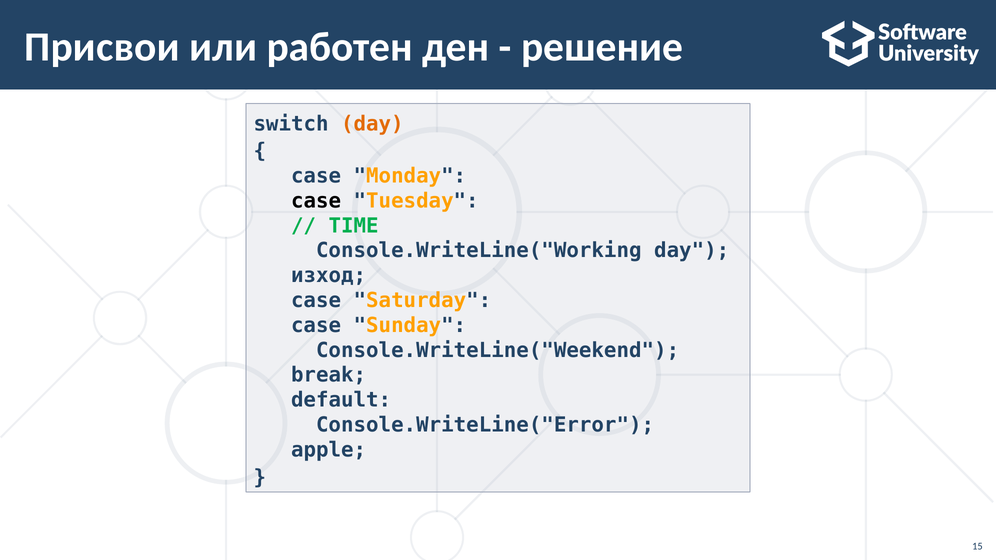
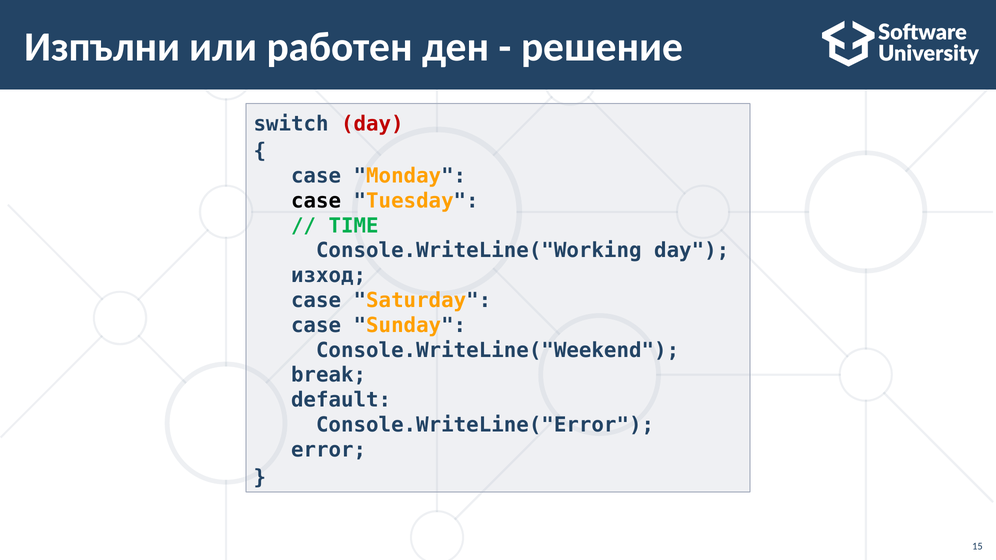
Присвои: Присвои -> Изпълни (102, 47)
day colour: orange -> red (372, 124)
apple: apple -> error (329, 450)
